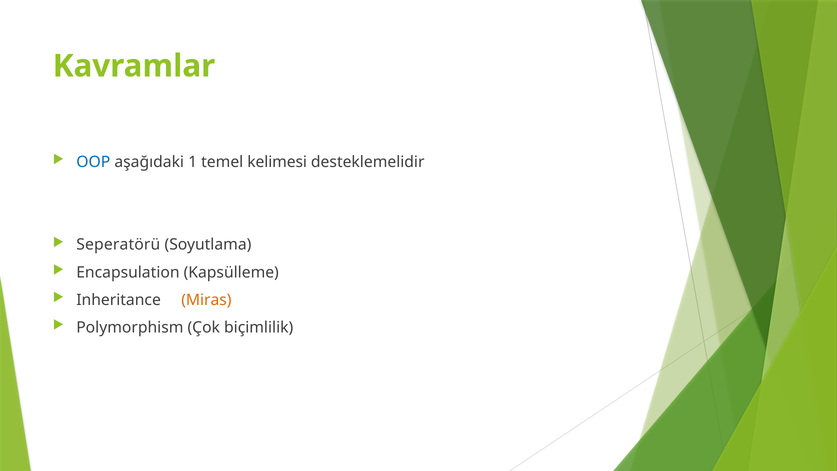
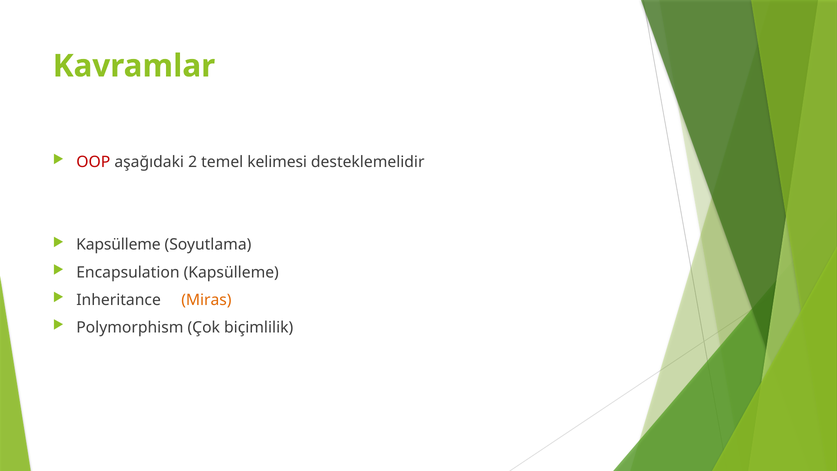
OOP colour: blue -> red (93, 162)
1: 1 -> 2 (193, 162)
Seperatörü: Seperatörü -> Kapsülleme (118, 245)
